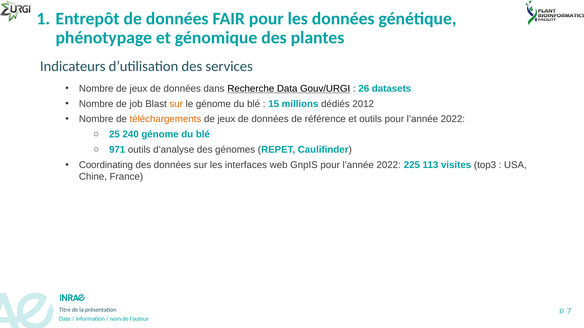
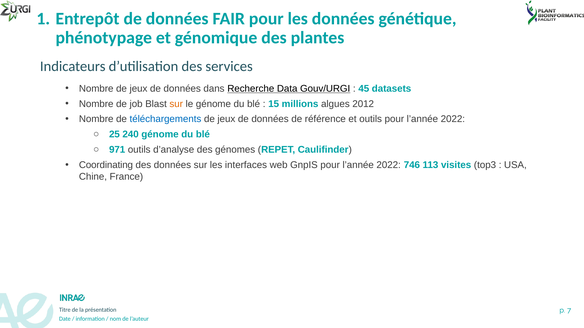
26: 26 -> 45 (364, 89)
dédiés: dédiés -> algues (335, 104)
téléchargements colour: orange -> blue (165, 119)
225: 225 -> 746 (412, 165)
